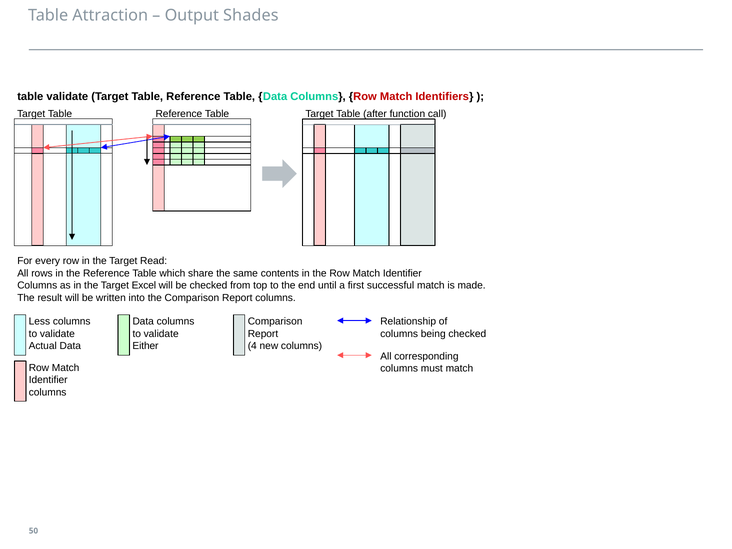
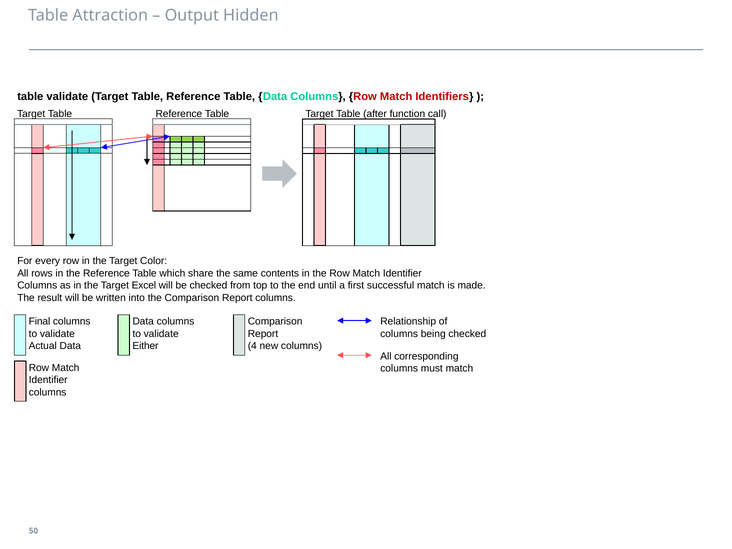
Shades: Shades -> Hidden (251, 15)
Read: Read -> Color (154, 261)
Less: Less -> Final (39, 322)
